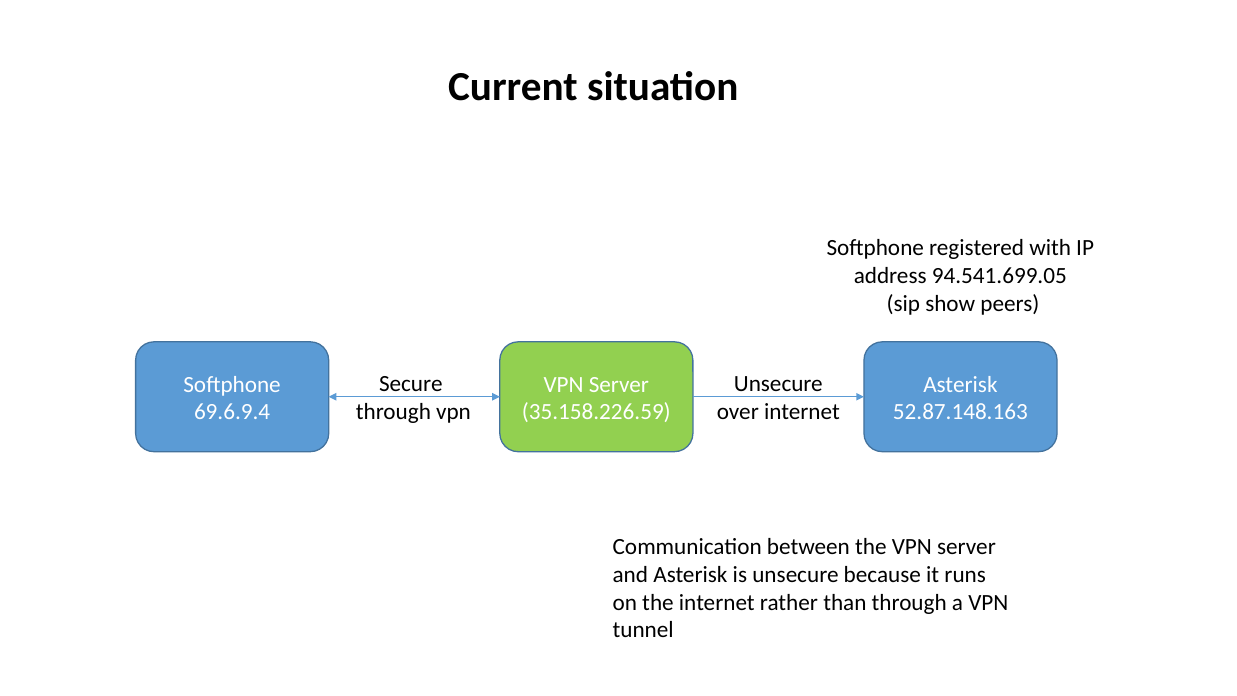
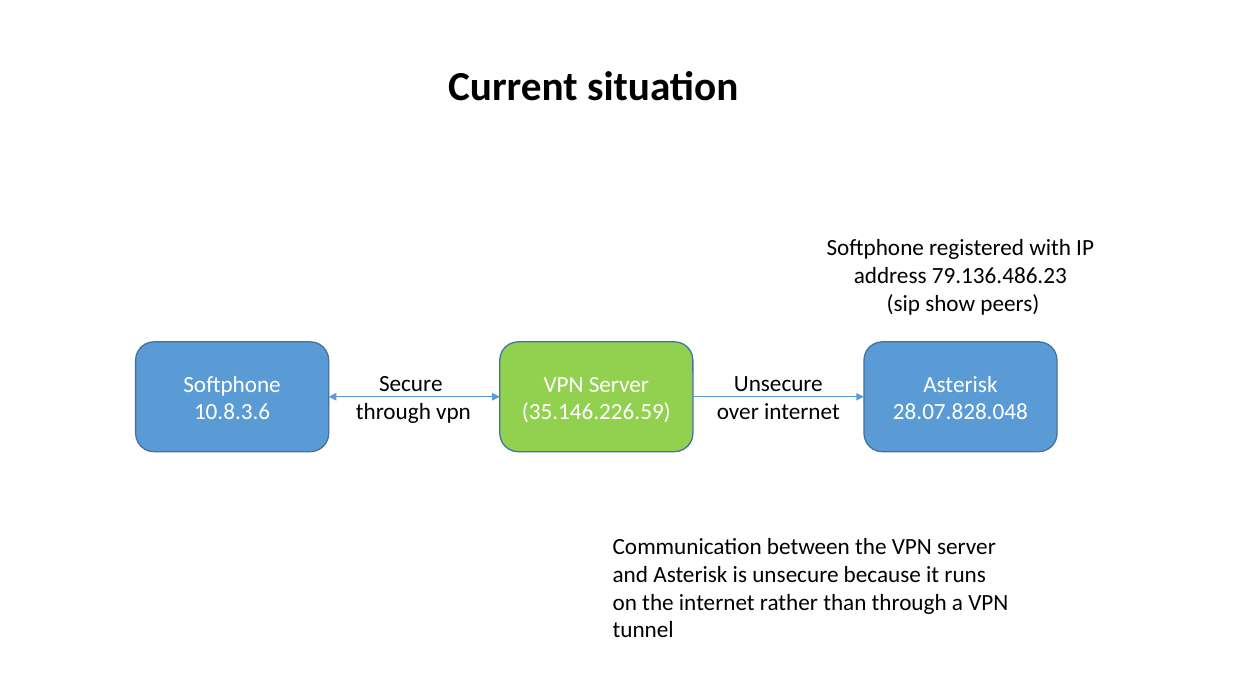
94.541.699.05: 94.541.699.05 -> 79.136.486.23 (999, 276)
69.6.9.4: 69.6.9.4 -> 10.8.3.6 (232, 412)
35.158.226.59: 35.158.226.59 -> 35.146.226.59 (596, 412)
52.87.148.163: 52.87.148.163 -> 28.07.828.048 (960, 412)
